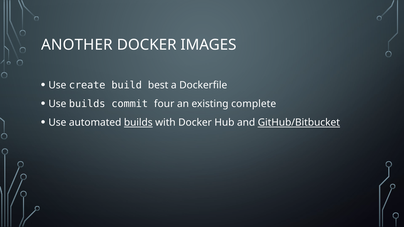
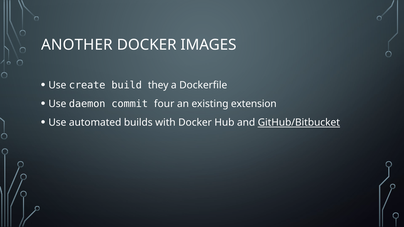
best: best -> they (158, 85)
Use builds: builds -> daemon (87, 104)
complete: complete -> extension (254, 104)
builds underline: present -> none (138, 123)
